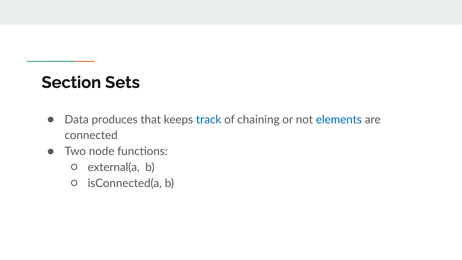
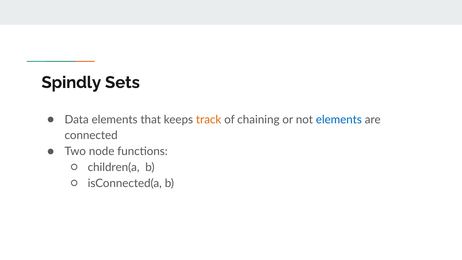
Section: Section -> Spindly (71, 82)
Data produces: produces -> elements (115, 119)
track colour: blue -> orange (209, 119)
external(a: external(a -> children(a (114, 167)
